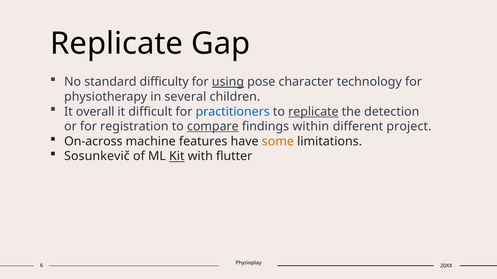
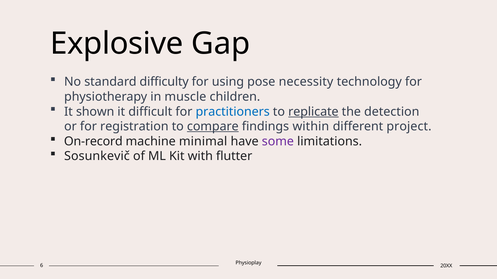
Replicate: Replicate -> Explosive (117, 44)
using underline: present -> none (228, 82)
character: character -> necessity (306, 82)
several: several -> muscle (185, 97)
overall: overall -> shown (95, 112)
On-across: On-across -> On-record (93, 142)
features: features -> minimal (203, 142)
some colour: orange -> purple (278, 142)
Kit underline: present -> none (177, 157)
